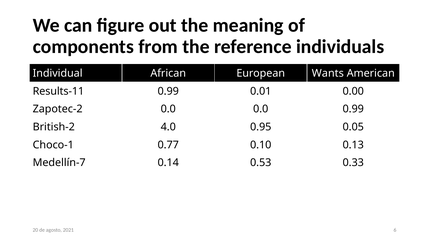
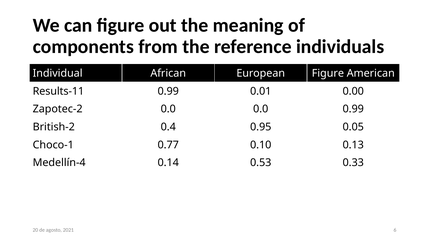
European Wants: Wants -> Figure (328, 74)
4.0: 4.0 -> 0.4 (168, 127)
Medellín-7: Medellín-7 -> Medellín-4 (59, 163)
